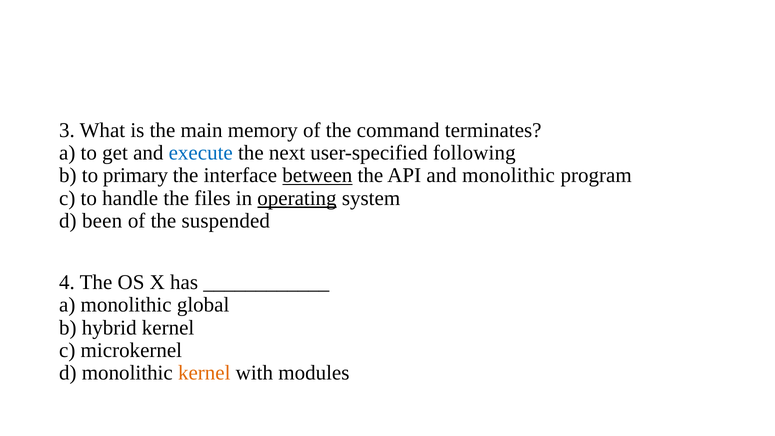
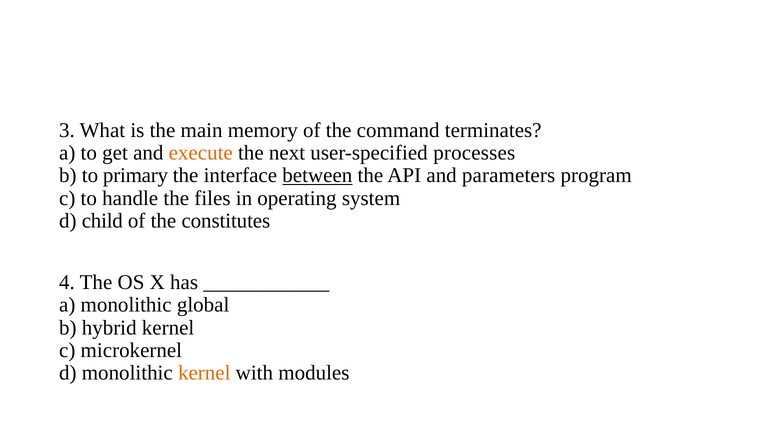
execute colour: blue -> orange (201, 153)
following: following -> processes (474, 153)
and monolithic: monolithic -> parameters (509, 175)
operating underline: present -> none (297, 198)
been: been -> child (102, 221)
suspended: suspended -> constitutes (226, 221)
